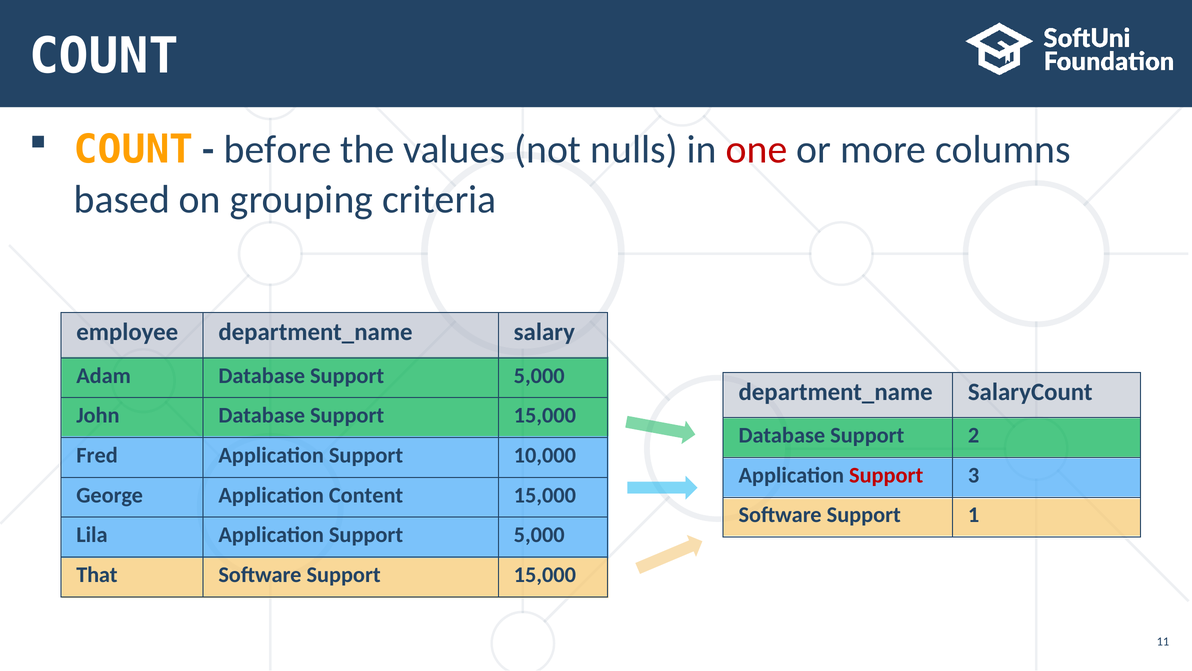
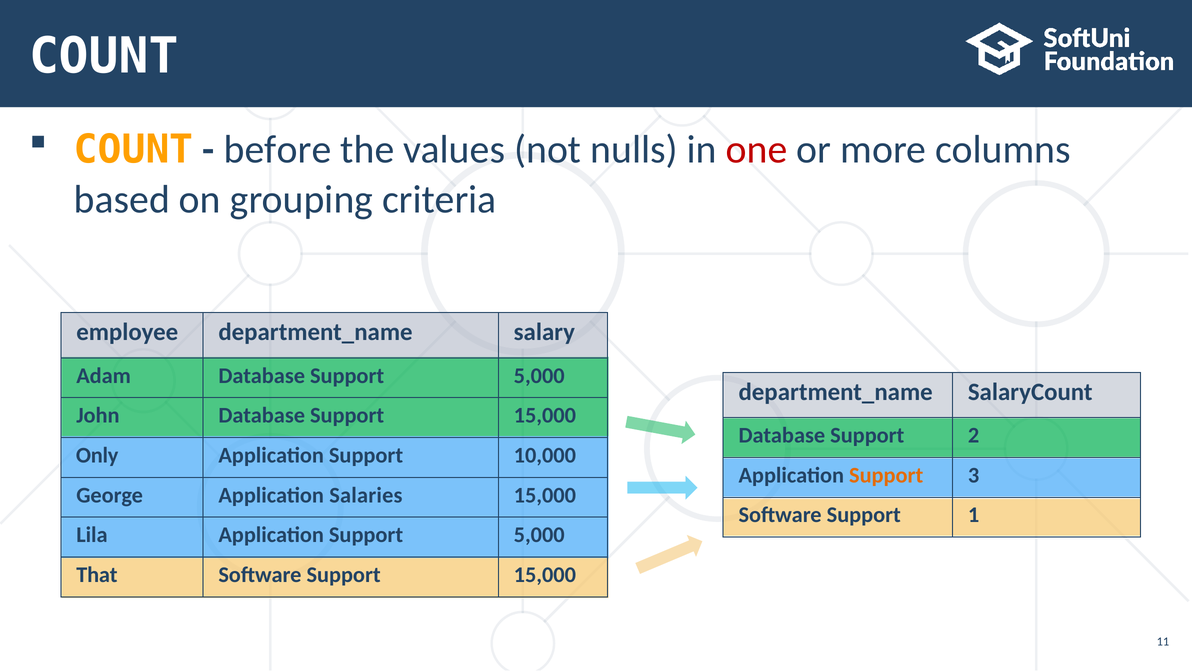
Fred: Fred -> Only (97, 455)
Support colour: red -> orange (886, 475)
Content: Content -> Salaries (366, 495)
